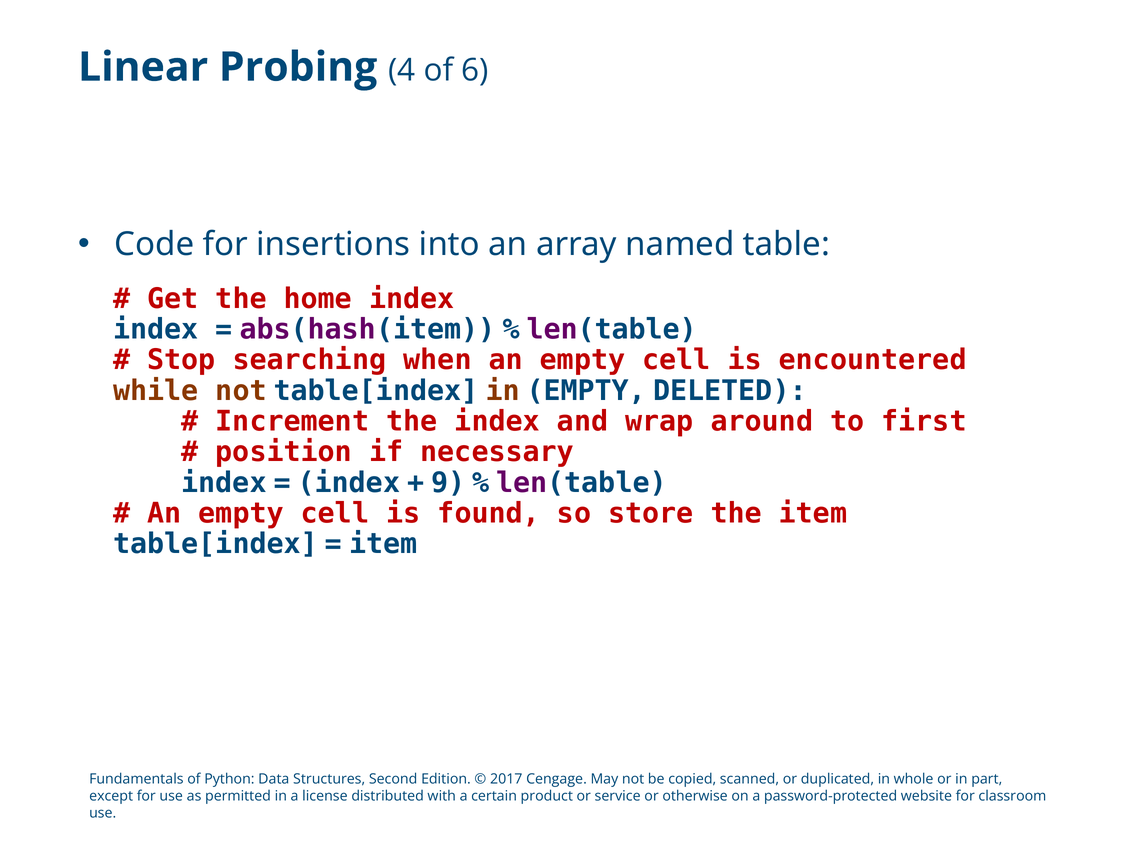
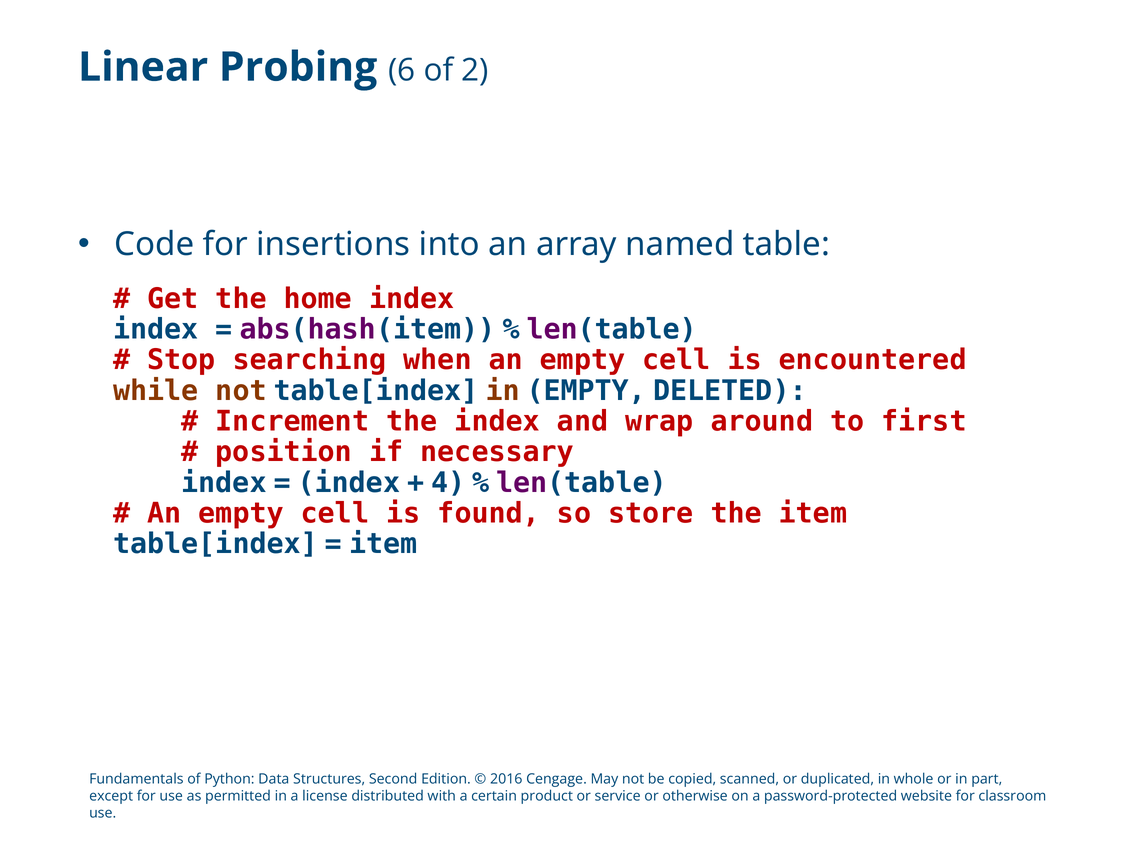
4: 4 -> 6 (402, 70)
6: 6 -> 2 (475, 70)
9: 9 -> 4 (448, 483)
2017: 2017 -> 2016 (506, 779)
